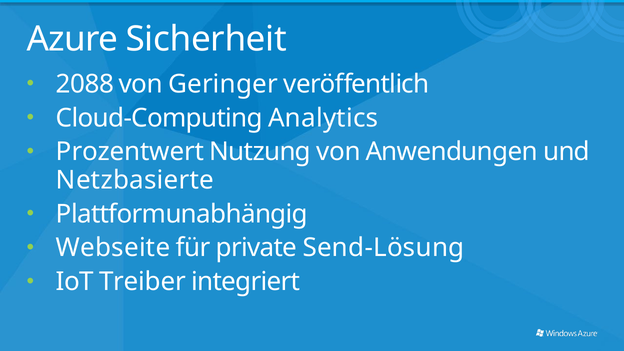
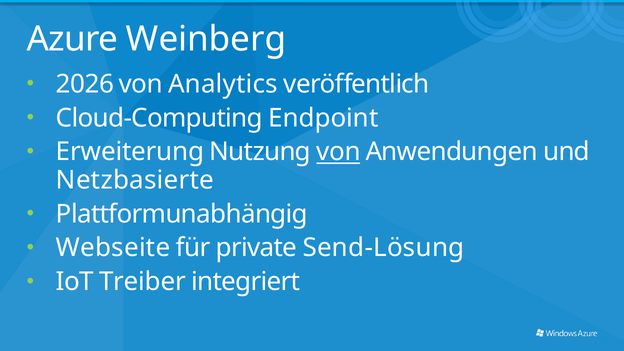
Sicherheit: Sicherheit -> Weinberg (206, 39)
2088: 2088 -> 2026 (85, 84)
Geringer: Geringer -> Analytics (223, 84)
Analytics: Analytics -> Endpoint (323, 118)
Prozentwert: Prozentwert -> Erweiterung (130, 152)
von underline: none -> present (338, 152)
